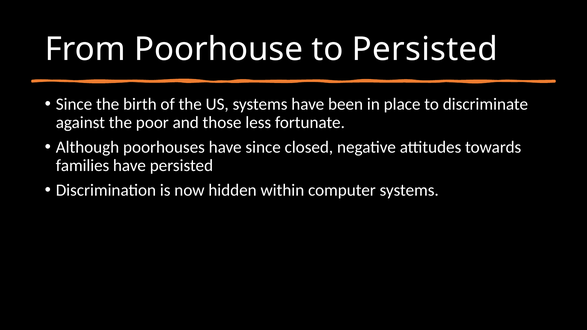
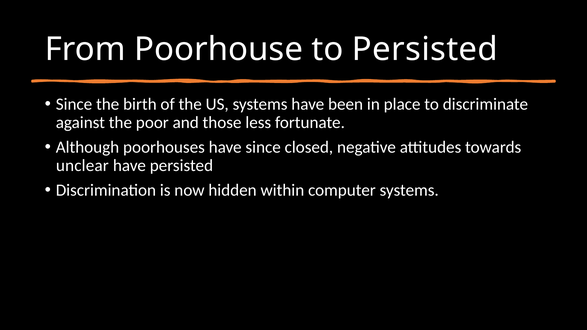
families: families -> unclear (82, 166)
